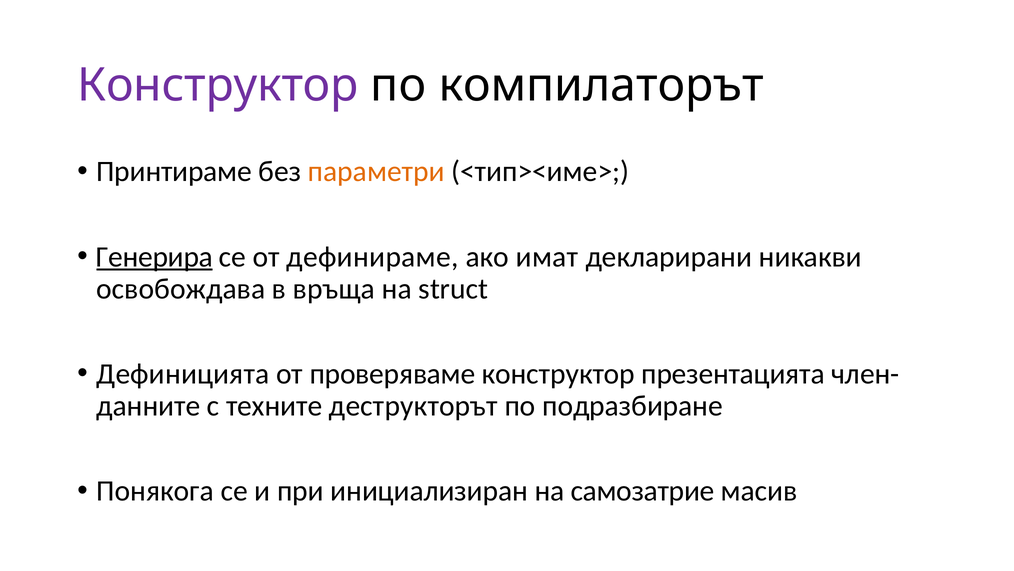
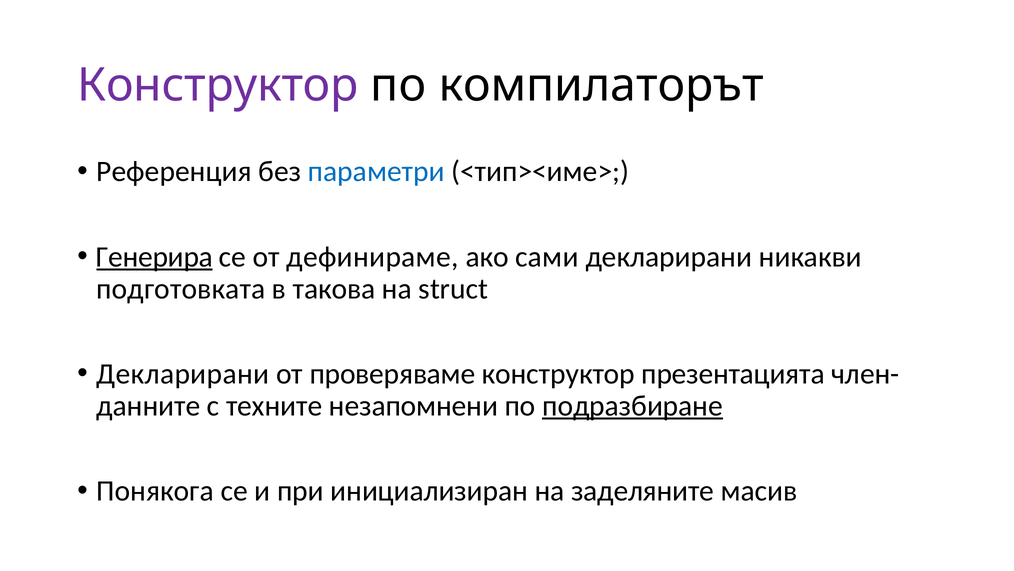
Принтираме: Принтираме -> Референция (174, 171)
параметри colour: orange -> blue (376, 171)
имат: имат -> сами (547, 256)
освобождава: освобождава -> подготовката (181, 288)
връща: връща -> такова (334, 288)
Дефиницията: Дефиницията -> Декларирани (183, 373)
деструкторът: деструкторът -> незапомнени (414, 405)
подразбиране underline: none -> present (633, 405)
самозатрие: самозатрие -> заделяните (643, 490)
